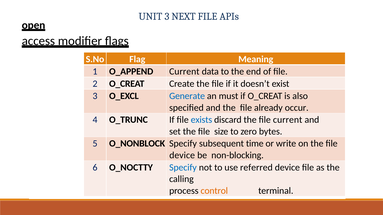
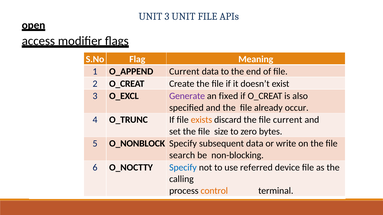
3 NEXT: NEXT -> UNIT (183, 17)
Generate colour: blue -> purple (187, 96)
must: must -> fixed (228, 96)
exists colour: blue -> orange (201, 120)
subsequent time: time -> data (255, 144)
device: device -> search (182, 156)
